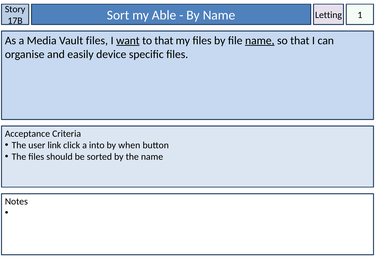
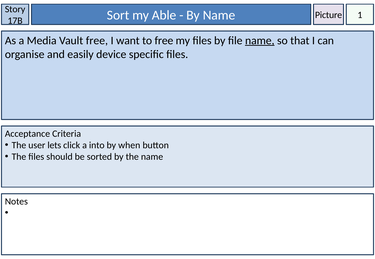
Letting: Letting -> Picture (329, 15)
Vault files: files -> free (97, 41)
want underline: present -> none (128, 41)
to that: that -> free (164, 41)
link: link -> lets (54, 146)
